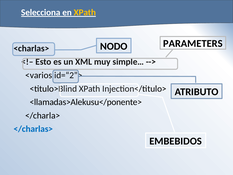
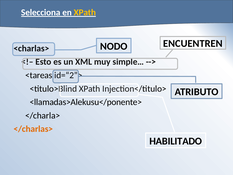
PARAMETERS: PARAMETERS -> ENCUENTREN (193, 44)
<varios: <varios -> <tareas (39, 75)
</charlas> colour: blue -> orange (33, 129)
EMBEBIDOS: EMBEBIDOS -> HABILITADO (176, 141)
